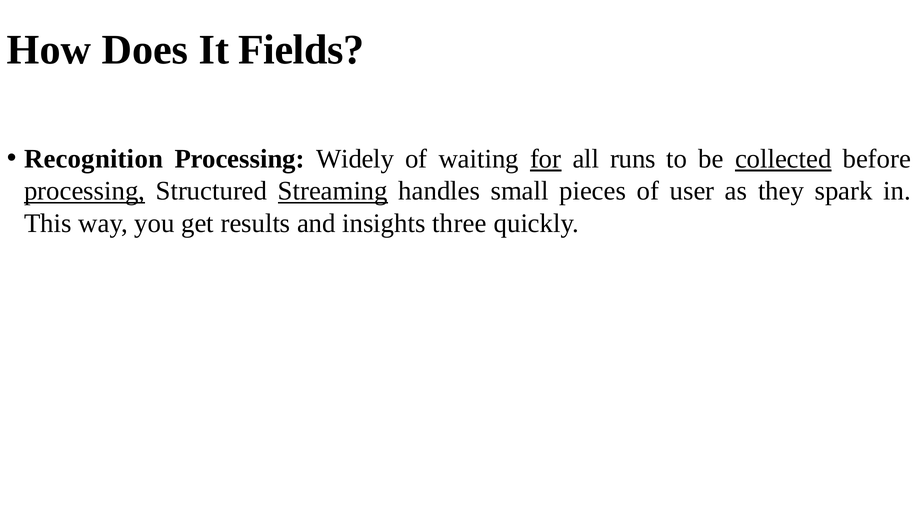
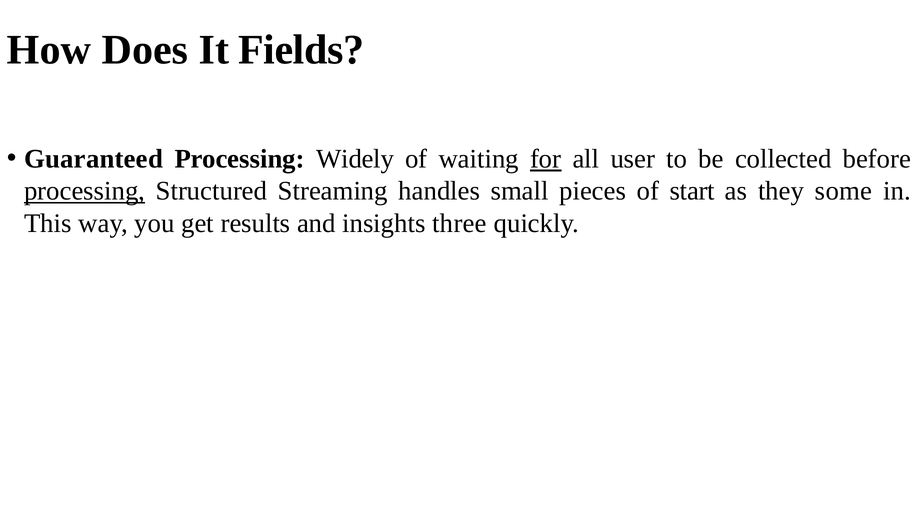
Recognition: Recognition -> Guaranteed (94, 159)
runs: runs -> user (633, 159)
collected underline: present -> none (783, 159)
Streaming underline: present -> none (333, 191)
user: user -> start (692, 191)
spark: spark -> some (844, 191)
